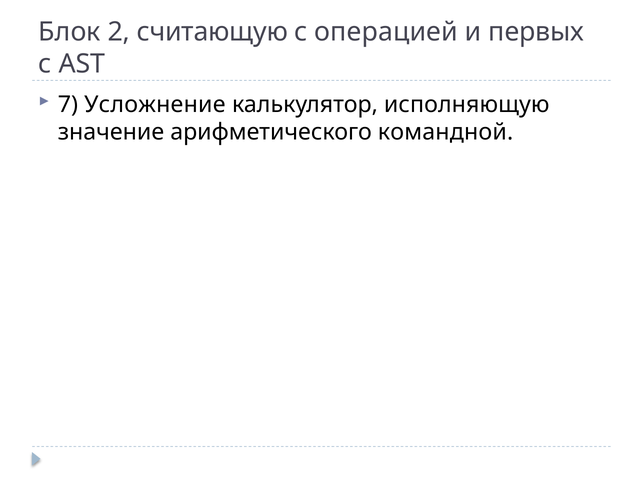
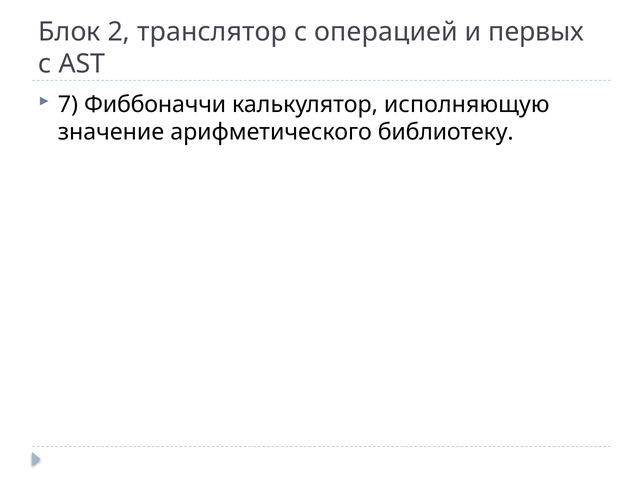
считающую: считающую -> транслятор (212, 32)
Усложнение: Усложнение -> Фиббоначчи (155, 104)
командной: командной -> библиотеку (446, 132)
